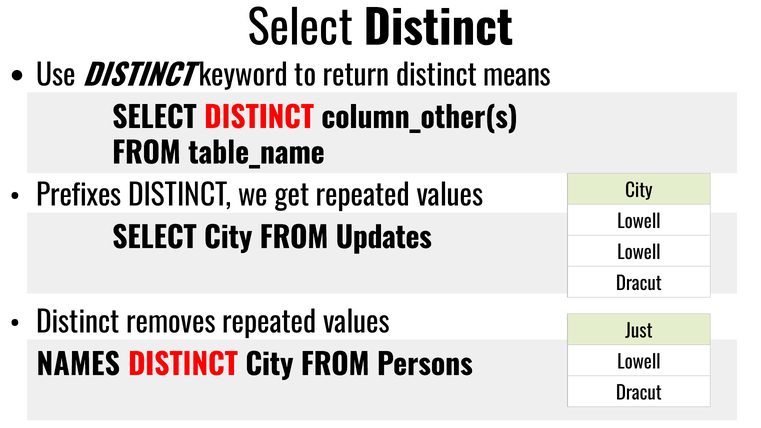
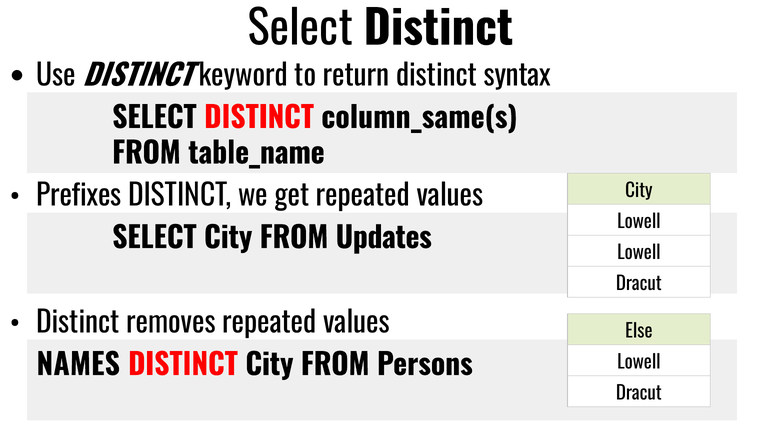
means: means -> syntax (517, 76)
column_other(s: column_other(s -> column_same(s (419, 118)
Just: Just -> Else (639, 332)
